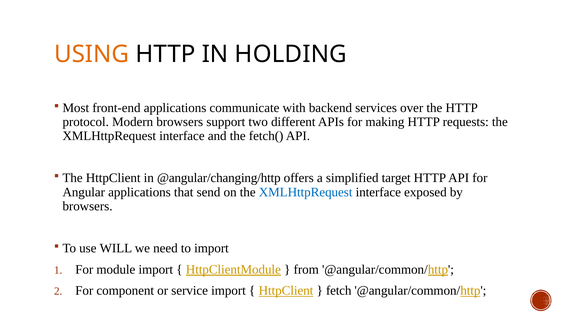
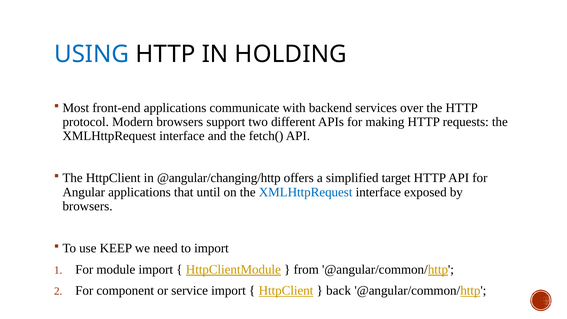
USING colour: orange -> blue (92, 54)
send: send -> until (209, 192)
WILL: WILL -> KEEP (116, 248)
fetch: fetch -> back (339, 290)
